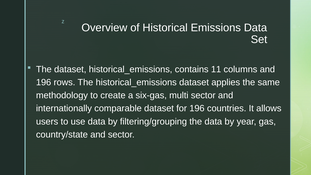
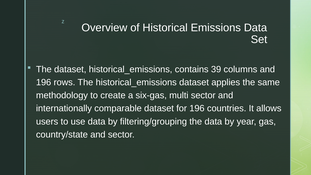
11: 11 -> 39 (216, 69)
